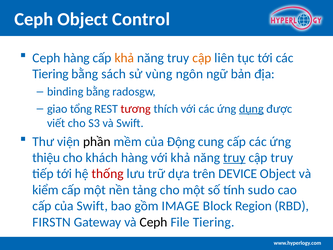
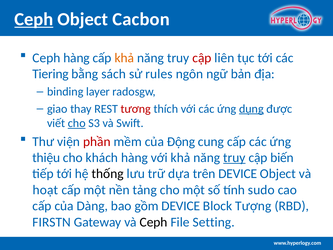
Ceph underline: none -> present (34, 19)
Control: Control -> Cacbon (141, 19)
cập colour: orange -> red (202, 58)
vùng: vùng -> rules (159, 74)
binding bằng: bằng -> layer (98, 92)
tổng: tổng -> thay (81, 109)
cho underline: none -> present (77, 123)
phần colour: black -> red (97, 141)
cập truy: truy -> biến (282, 158)
thống colour: red -> black (108, 174)
kiểm: kiểm -> hoạt (45, 190)
của Swift: Swift -> Dàng (92, 206)
gồm IMAGE: IMAGE -> DEVICE (181, 206)
Region: Region -> Tượng (253, 206)
File Tiering: Tiering -> Setting (214, 222)
